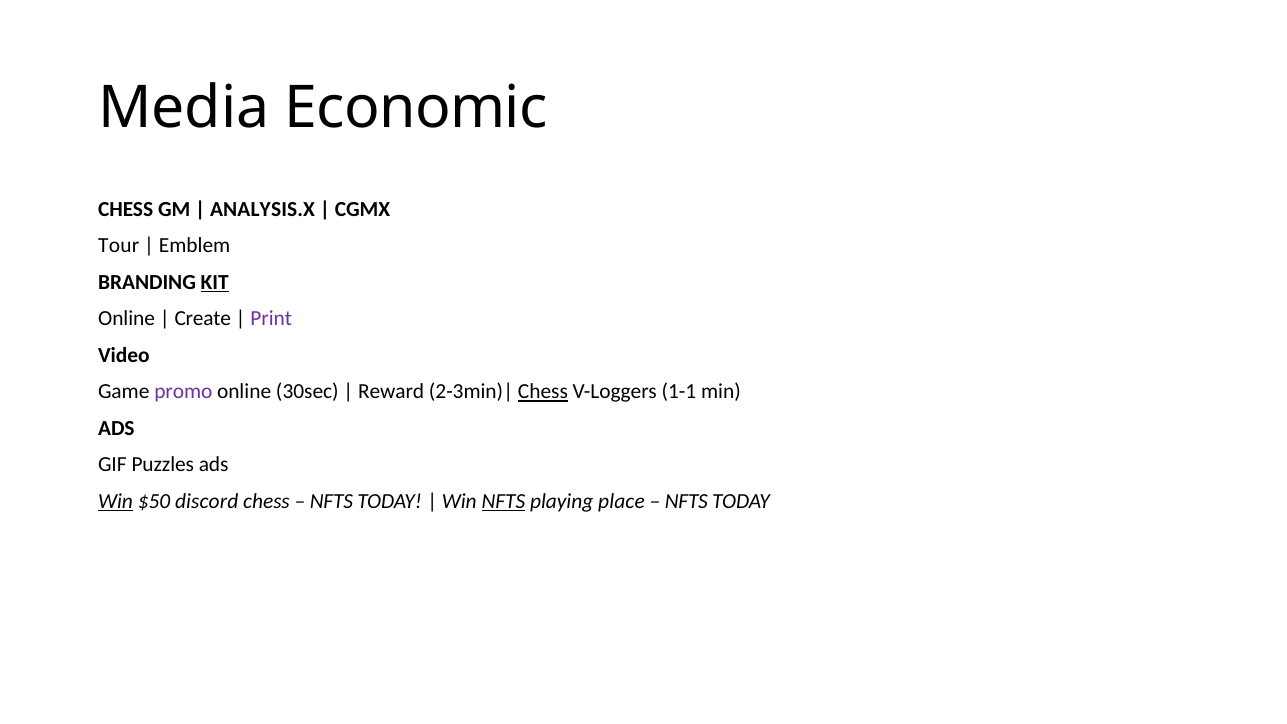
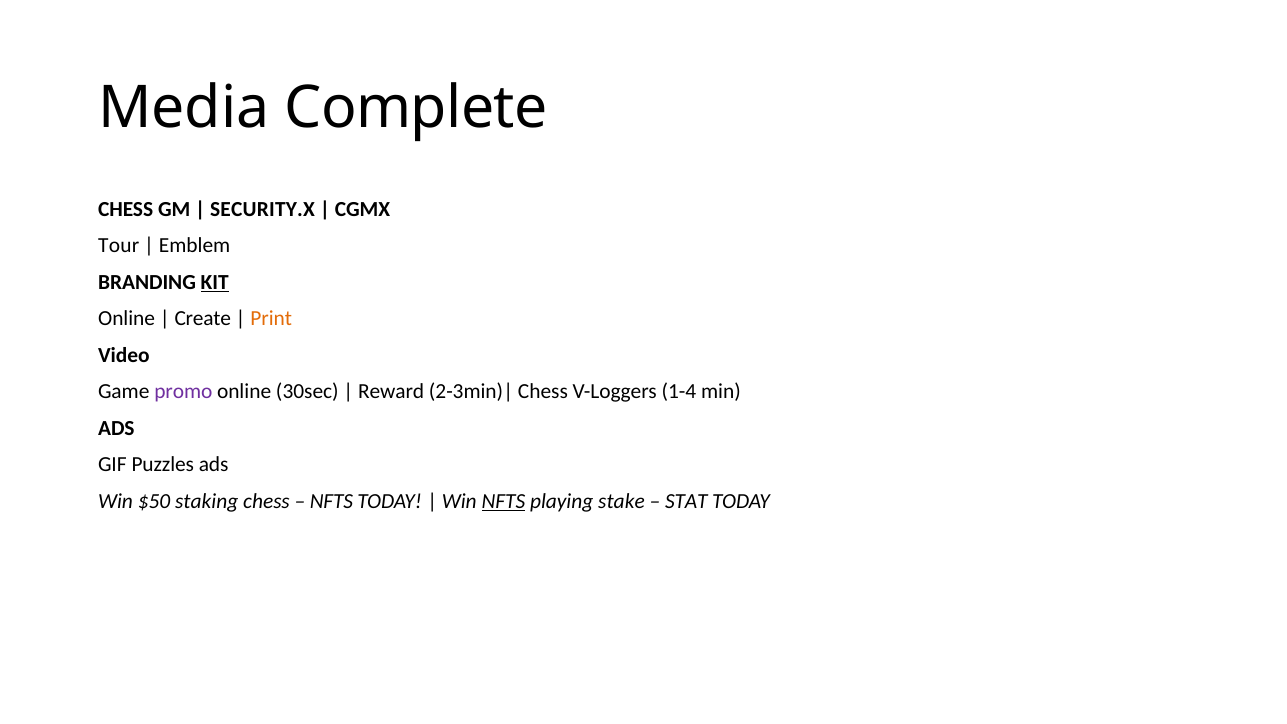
Economic: Economic -> Complete (416, 108)
ANALYSIS.X: ANALYSIS.X -> SECURITY.X (263, 209)
Print colour: purple -> orange (271, 319)
Chess underline: present -> none (543, 392)
1-1: 1-1 -> 1-4 (679, 392)
Win underline: present -> none (116, 501)
discord: discord -> staking (207, 501)
place: place -> stake (621, 501)
NFTS: NFTS -> STAT (686, 501)
